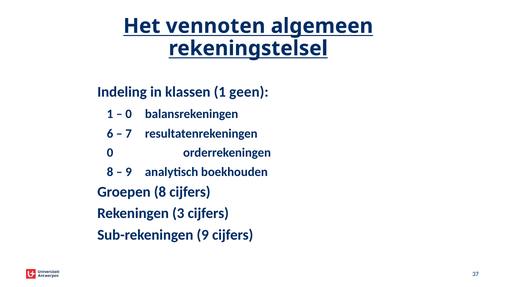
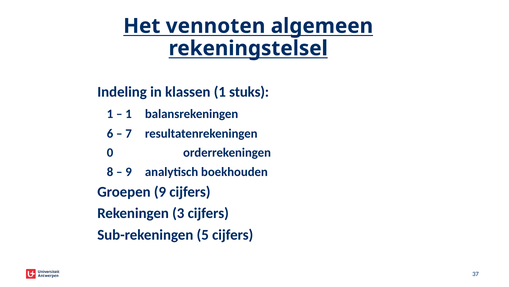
geen: geen -> stuks (249, 92)
0: 0 -> 1 (129, 114)
Groepen 8: 8 -> 9 (160, 192)
Sub-rekeningen 9: 9 -> 5 (203, 234)
